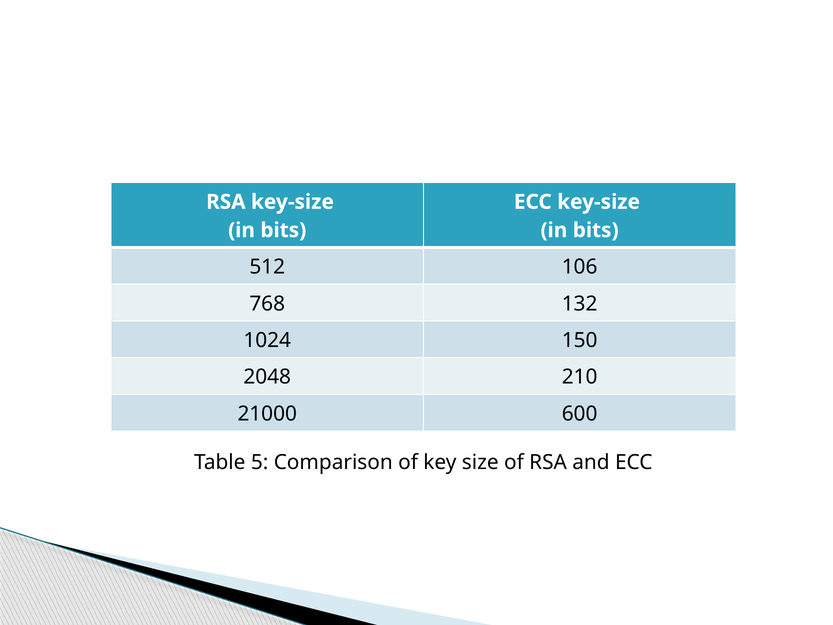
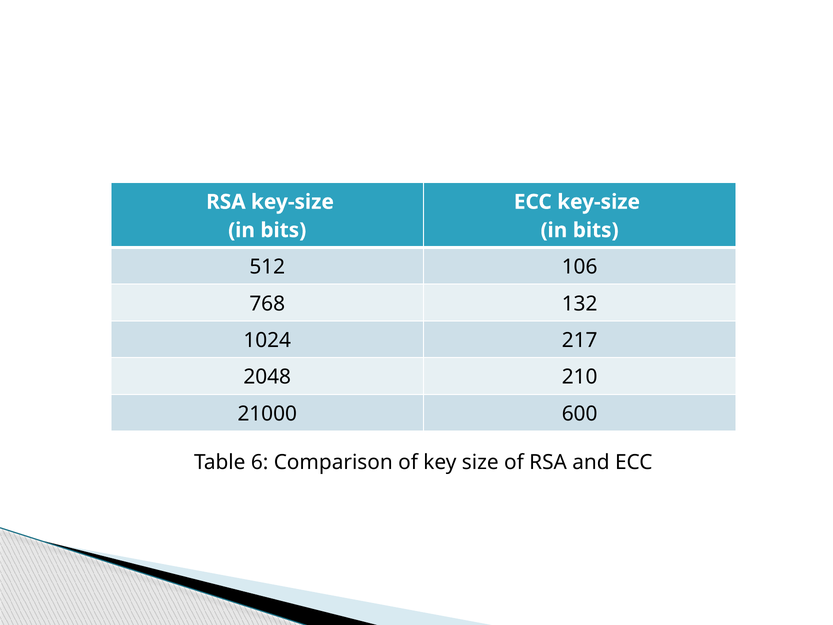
150: 150 -> 217 (580, 340)
5: 5 -> 6 (260, 462)
